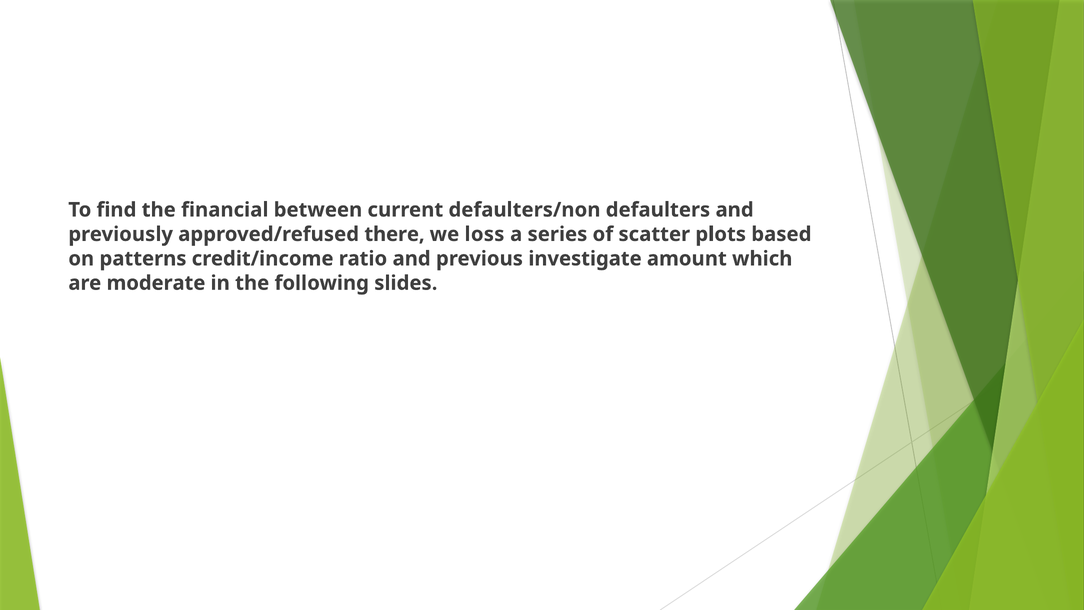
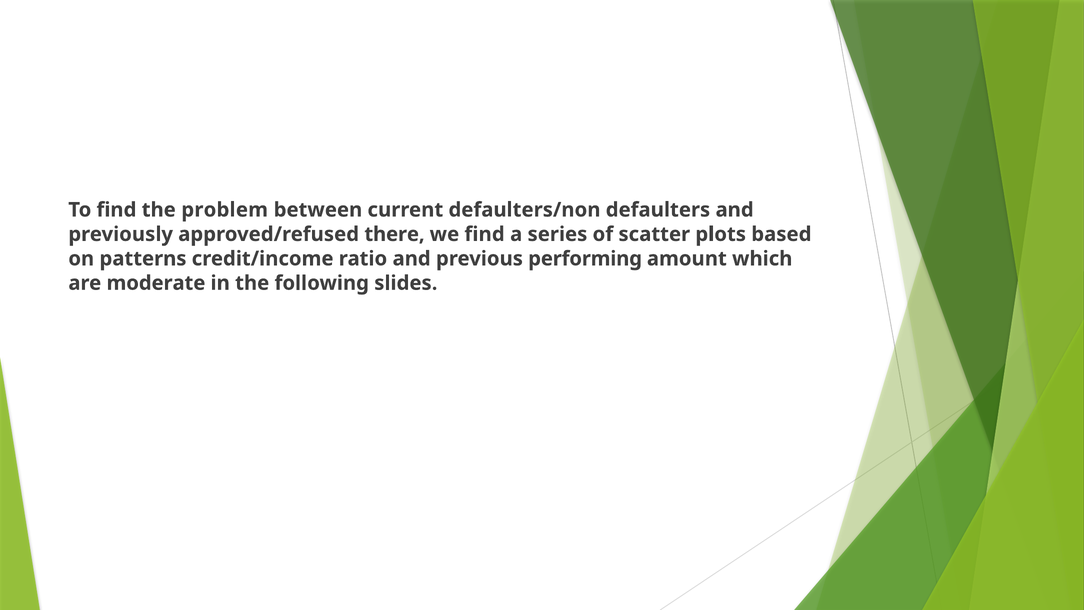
financial: financial -> problem (225, 210)
we loss: loss -> find (485, 234)
investigate: investigate -> performing (585, 259)
